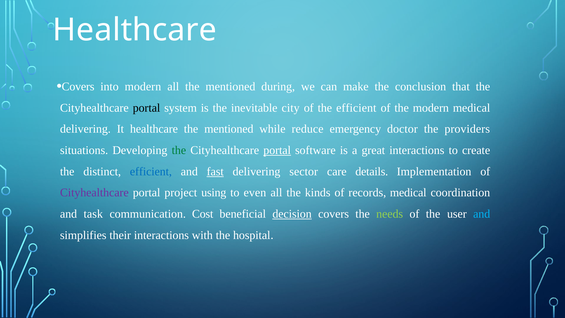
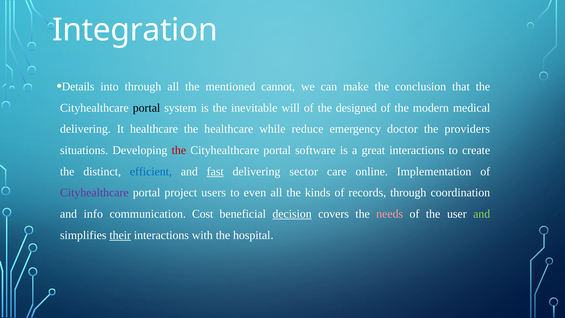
Healthcare: Healthcare -> Integration (135, 30)
Covers: Covers -> Details (78, 87)
into modern: modern -> through (143, 87)
during: during -> cannot (278, 87)
city: city -> will (291, 108)
the efficient: efficient -> designed (356, 108)
mentioned: mentioned -> healthcare (229, 129)
the colour: green -> red (179, 150)
portal underline: present -> none (277, 150)
details: details -> online (372, 171)
using: using -> users (214, 193)
records medical: medical -> through (408, 193)
task: task -> info (93, 214)
needs colour: light green -> pink (390, 214)
and colour: light blue -> light green (482, 214)
their underline: none -> present (120, 235)
